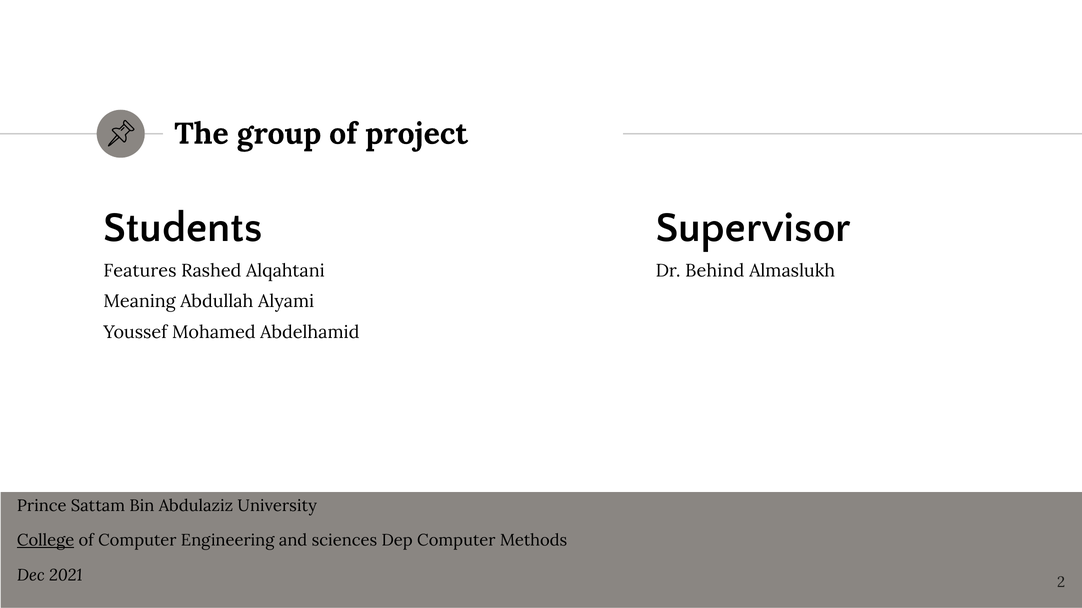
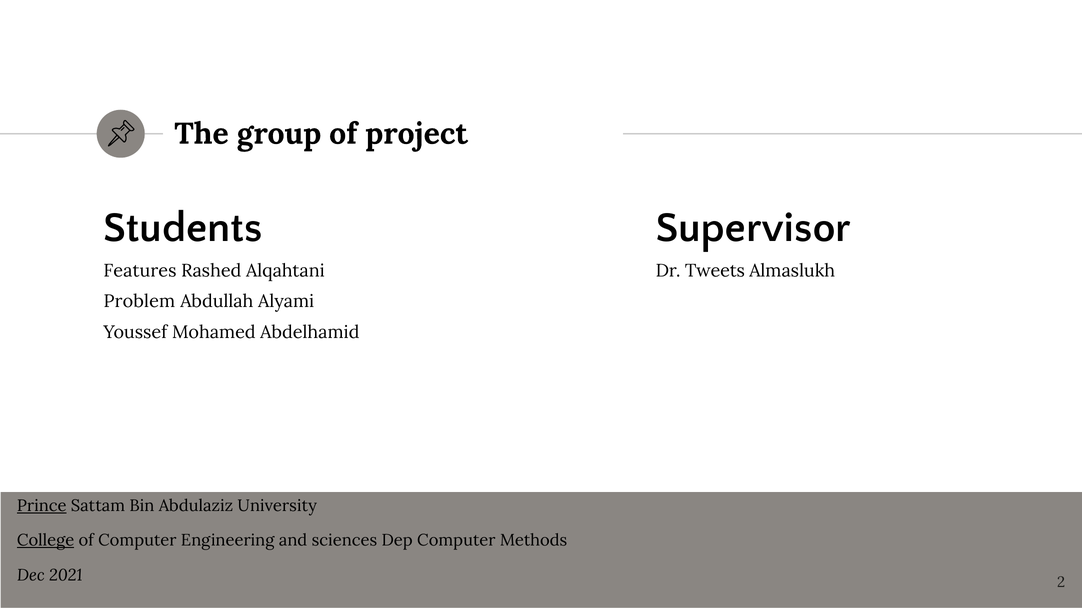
Behind: Behind -> Tweets (715, 271)
Meaning: Meaning -> Problem (139, 302)
Prince underline: none -> present (42, 506)
